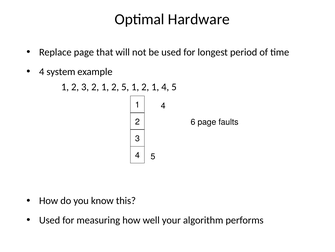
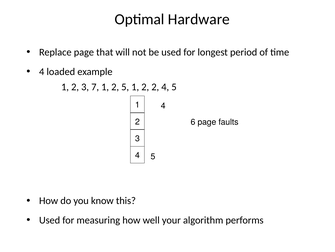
system: system -> loaded (61, 71)
3 2: 2 -> 7 (95, 87)
1 2 1: 1 -> 2 (155, 87)
